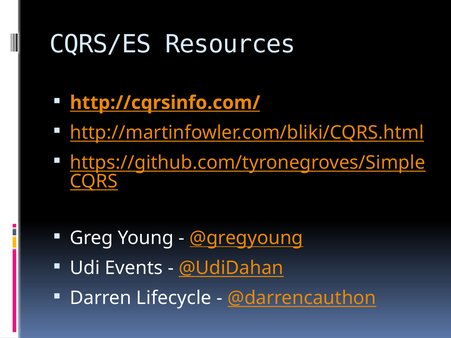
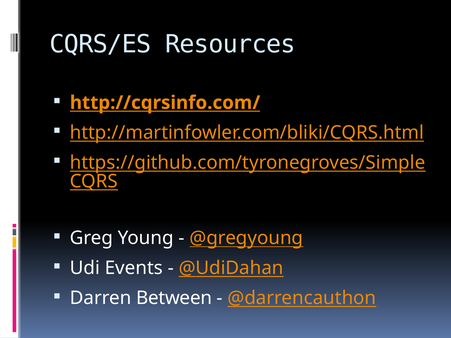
Lifecycle: Lifecycle -> Between (174, 298)
